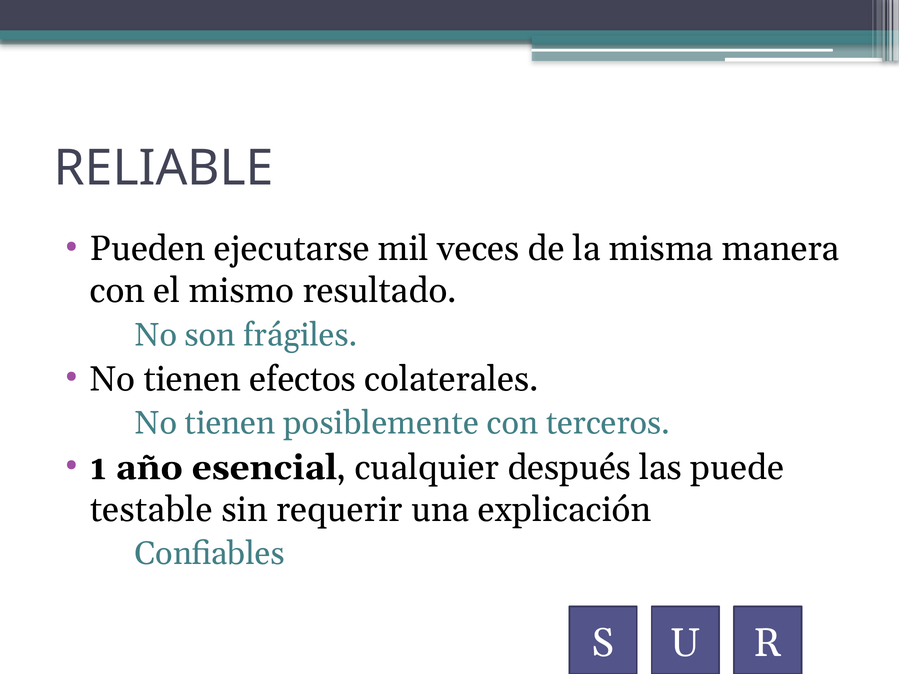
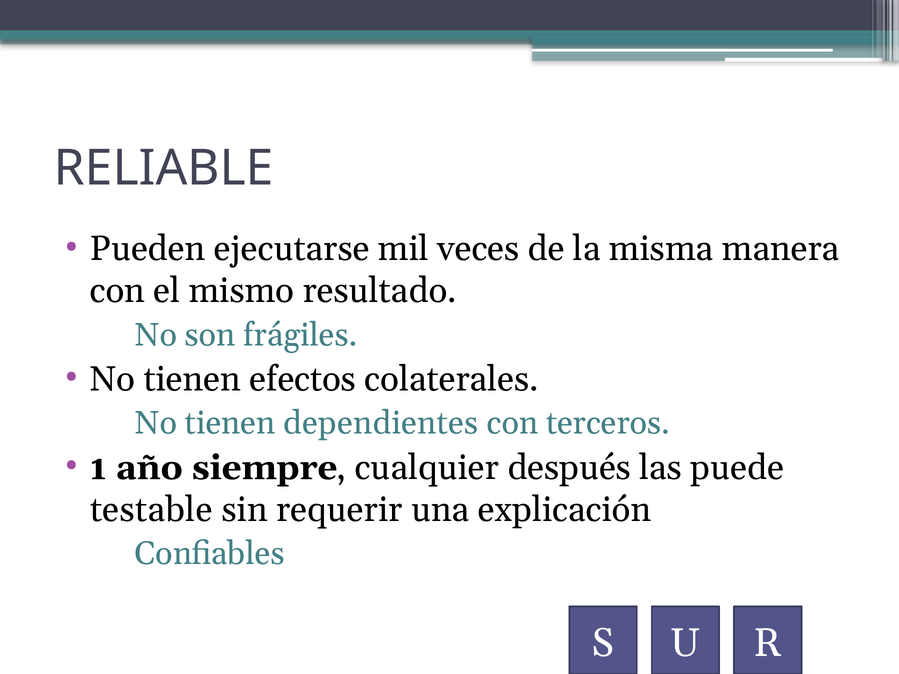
posiblemente: posiblemente -> dependientes (381, 423)
esencial: esencial -> siempre (265, 468)
